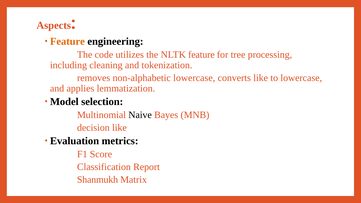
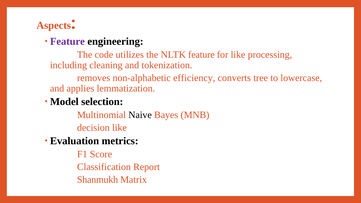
Feature colour: orange -> purple (67, 41)
for tree: tree -> like (238, 55)
non-alphabetic lowercase: lowercase -> efficiency (194, 78)
converts like: like -> tree (261, 78)
